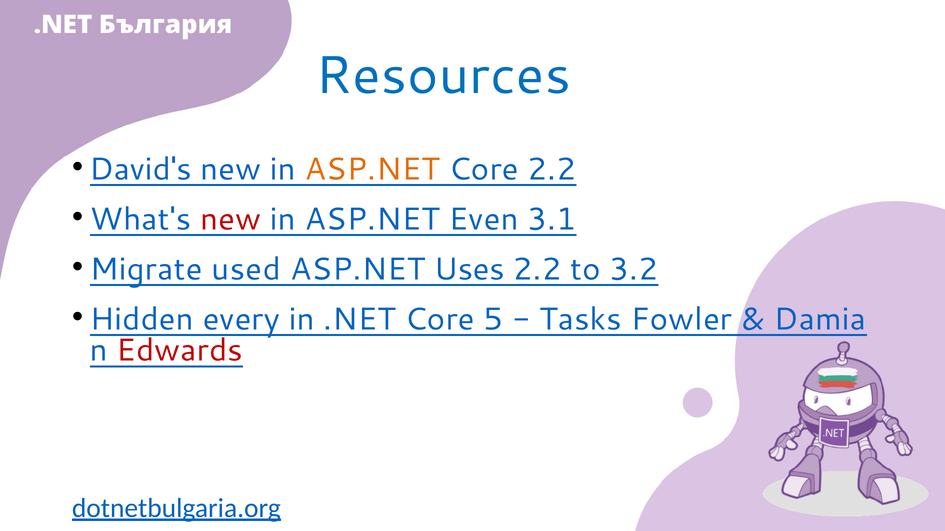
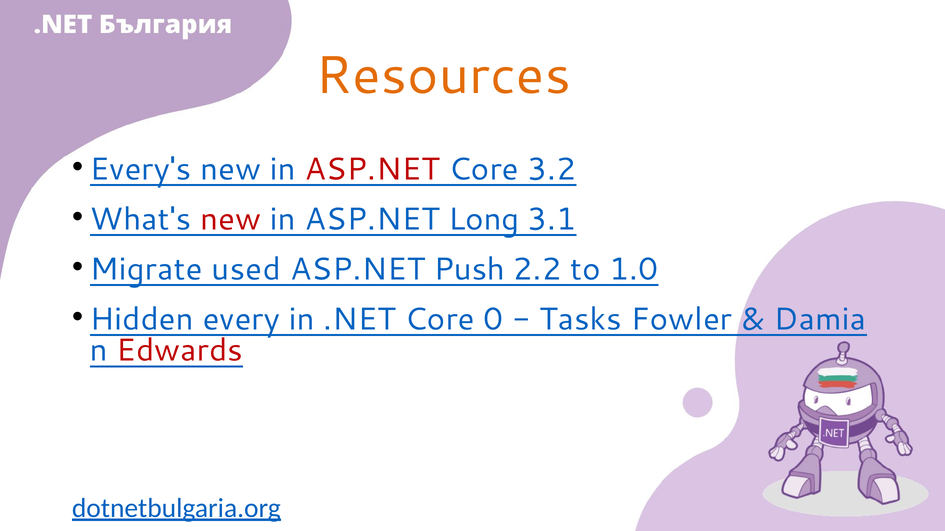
Resources colour: blue -> orange (443, 76)
David's: David's -> Every's (141, 169)
ASP.NET colour: orange -> red (372, 169)
Core 2.2: 2.2 -> 3.2 (552, 169)
Even: Even -> Long (484, 219)
Uses: Uses -> Push (469, 269)
3.2: 3.2 -> 1.0 (634, 269)
5: 5 -> 0 (493, 319)
